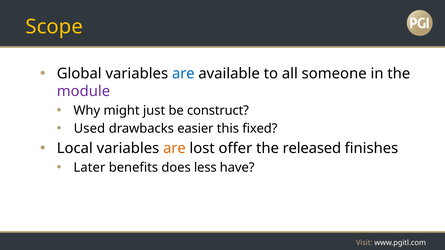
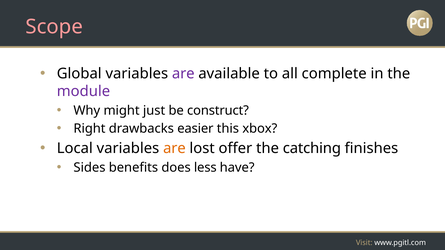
Scope colour: yellow -> pink (54, 27)
are colour: blue -> purple (183, 74)
someone: someone -> complete (334, 74)
Used: Used -> Right (89, 129)
fixed: fixed -> xbox (260, 129)
released: released -> catching (312, 149)
Later: Later -> Sides (89, 168)
